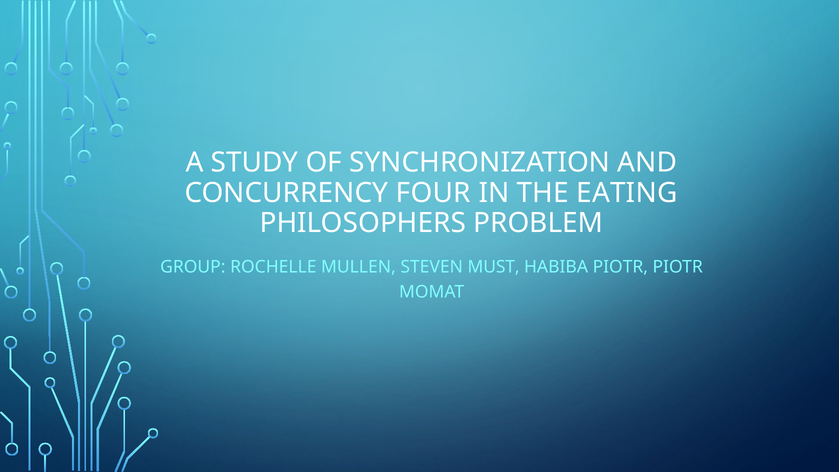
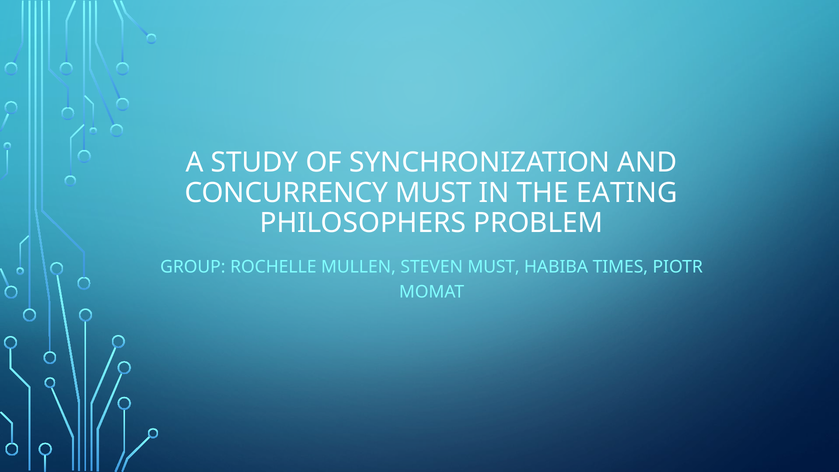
CONCURRENCY FOUR: FOUR -> MUST (433, 193)
HABIBA PIOTR: PIOTR -> TIMES (620, 267)
